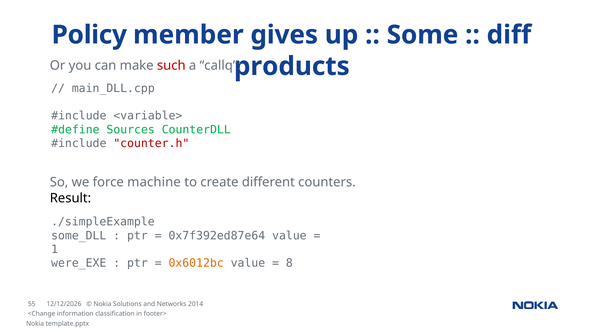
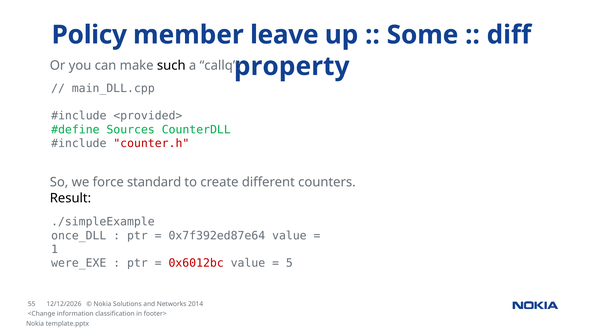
gives: gives -> leave (284, 35)
such colour: red -> black (171, 65)
products: products -> property (292, 66)
<variable>: <variable> -> <provided> (148, 116)
machine: machine -> standard (154, 182)
some_DLL: some_DLL -> once_DLL (79, 235)
0x6012bc colour: orange -> red (196, 263)
8: 8 -> 5 (289, 263)
